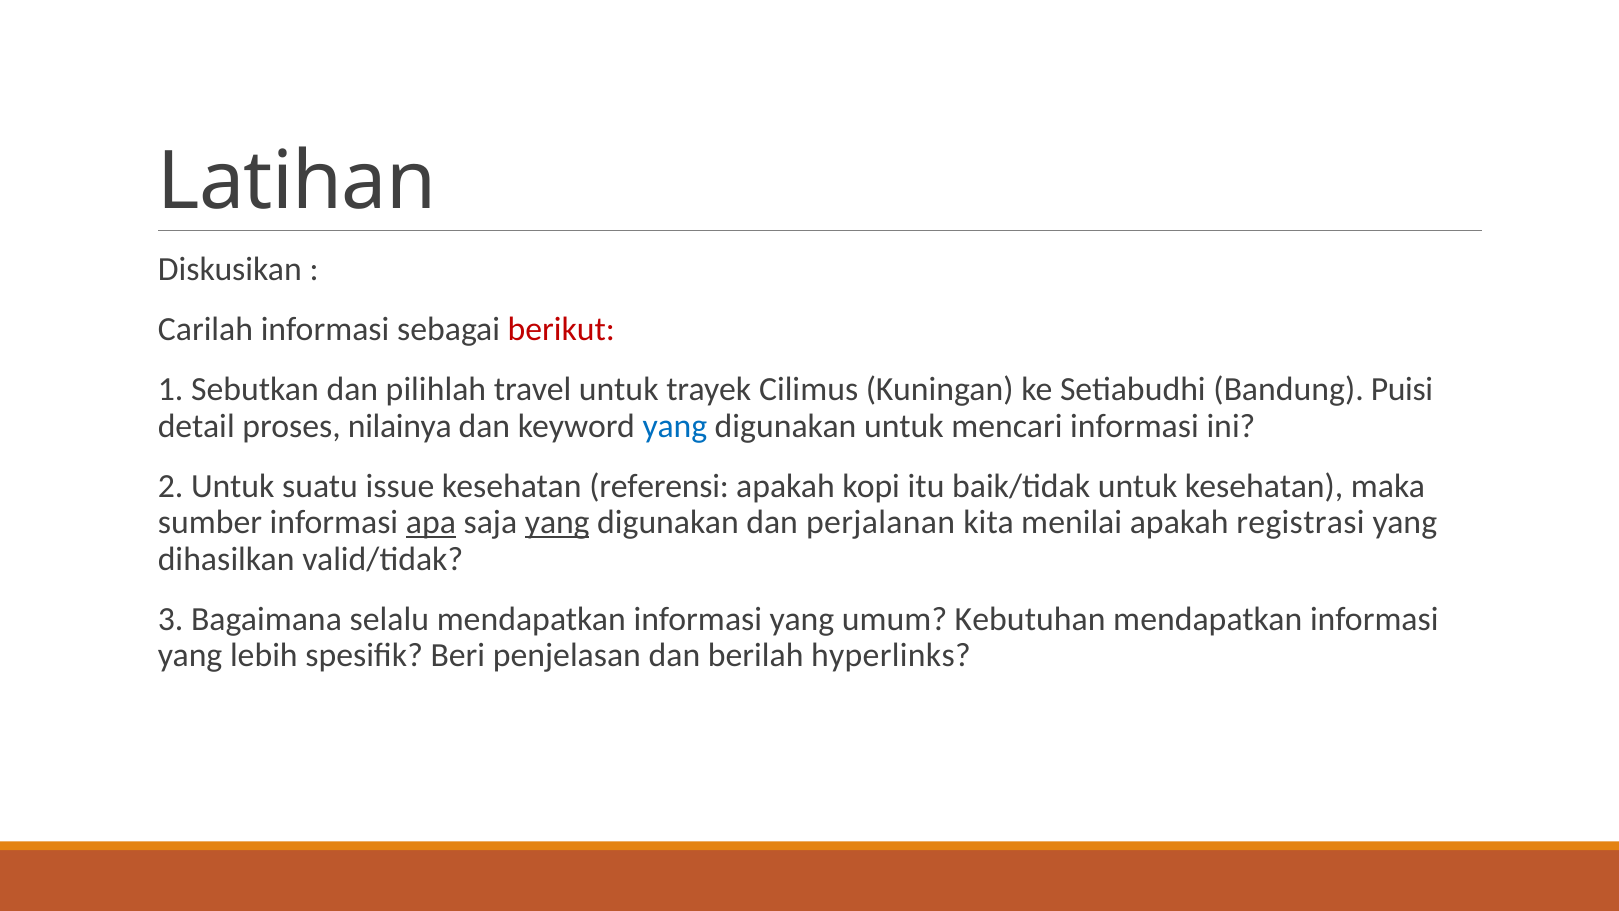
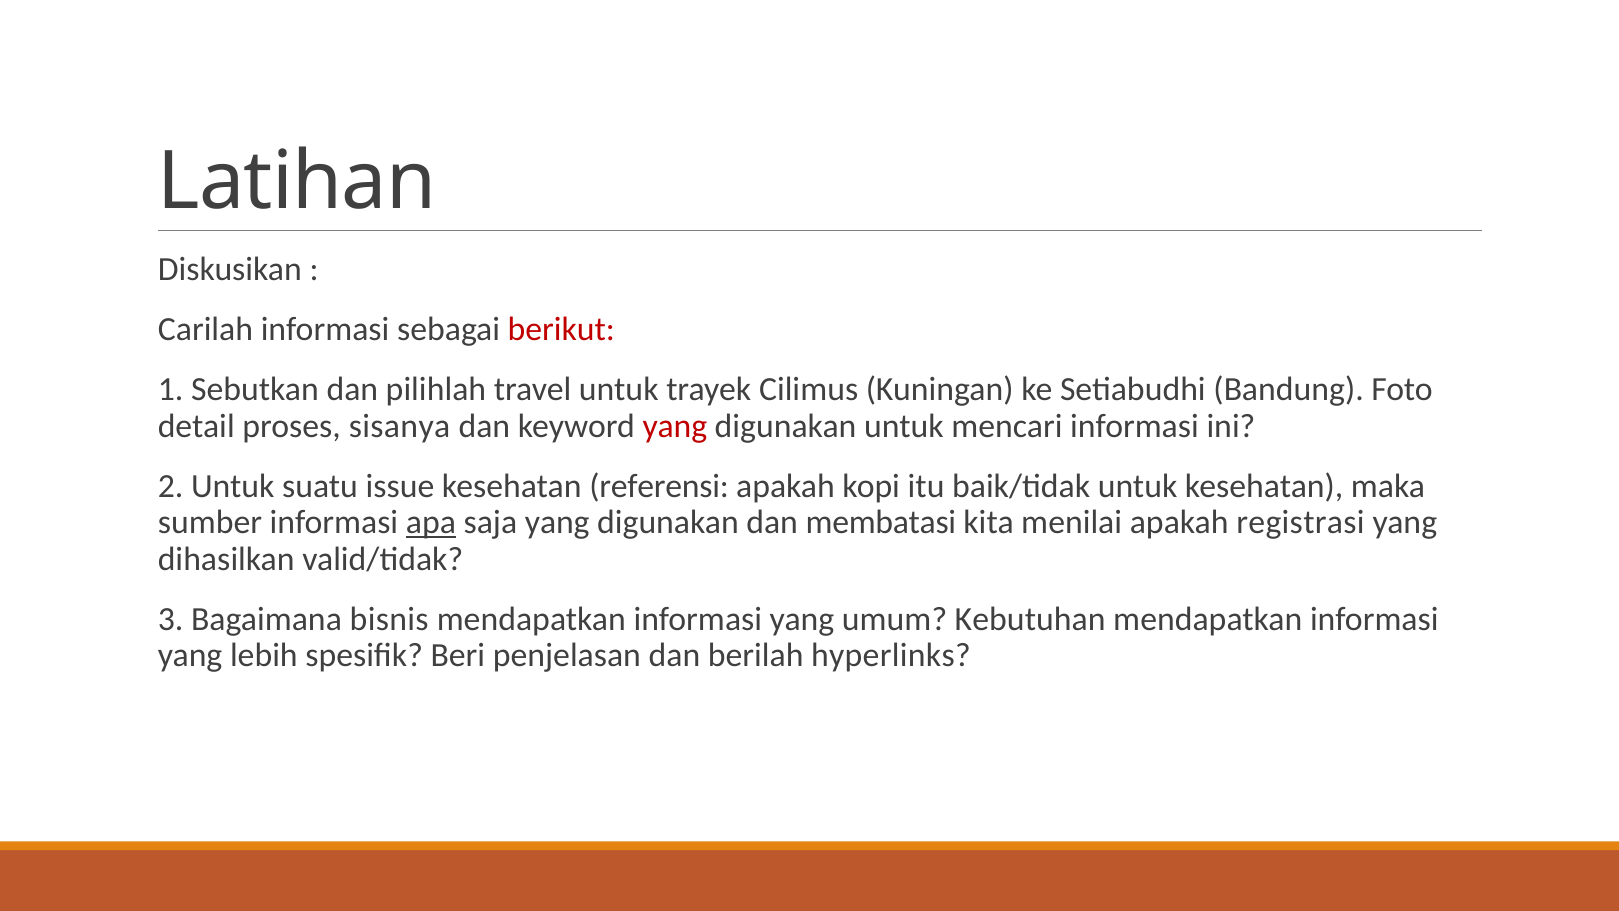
Puisi: Puisi -> Foto (1402, 389)
nilainya: nilainya -> sisanya (400, 426)
yang colour: blue -> red (675, 426)
yang underline: present -> none (557, 522)
perjalanan: perjalanan -> membatasi (881, 522)
selalu: selalu -> bisnis (389, 619)
